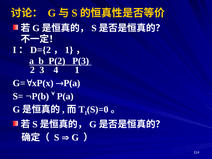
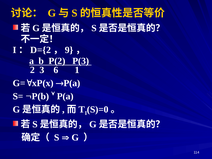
1: 1 -> 9 (69, 50)
4: 4 -> 6 (56, 70)
